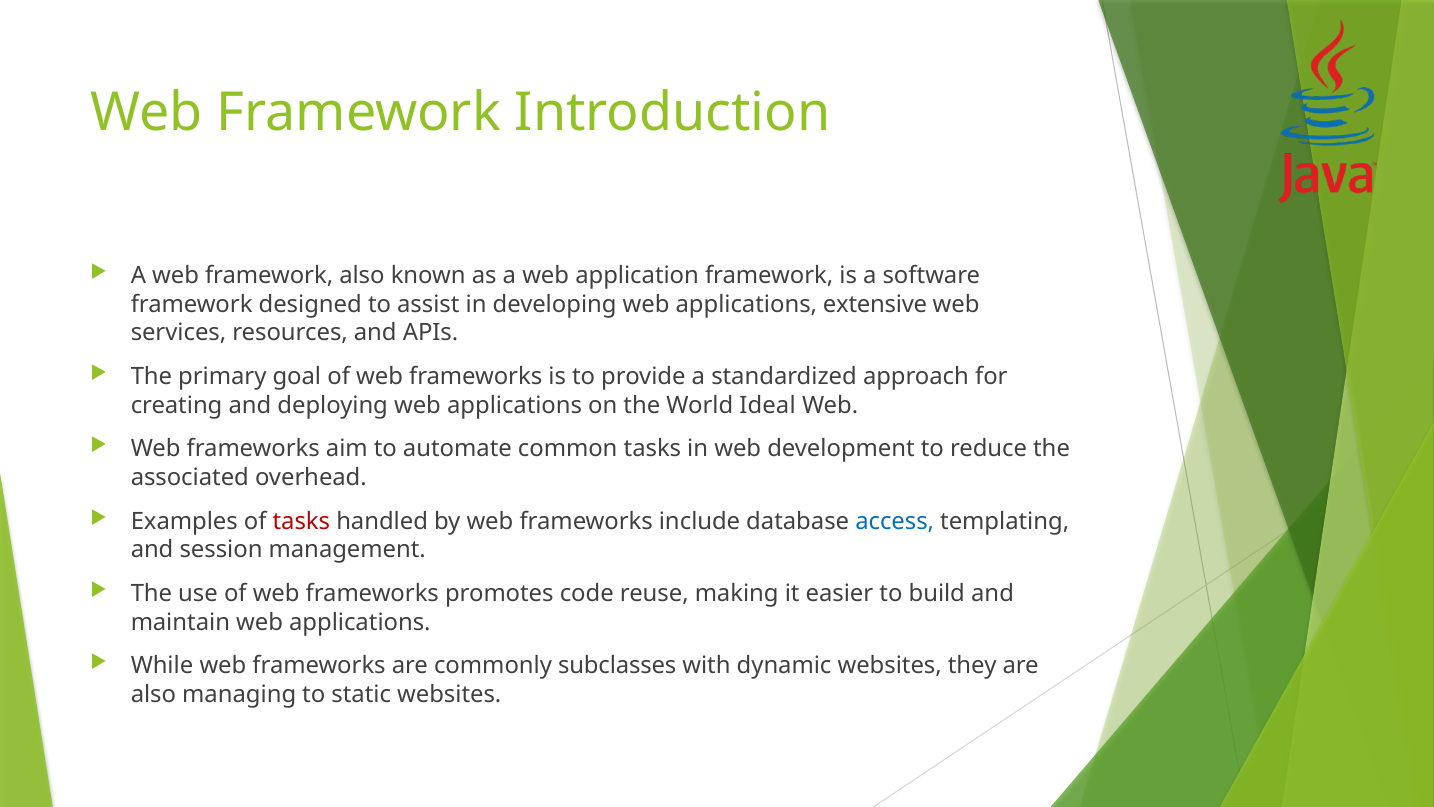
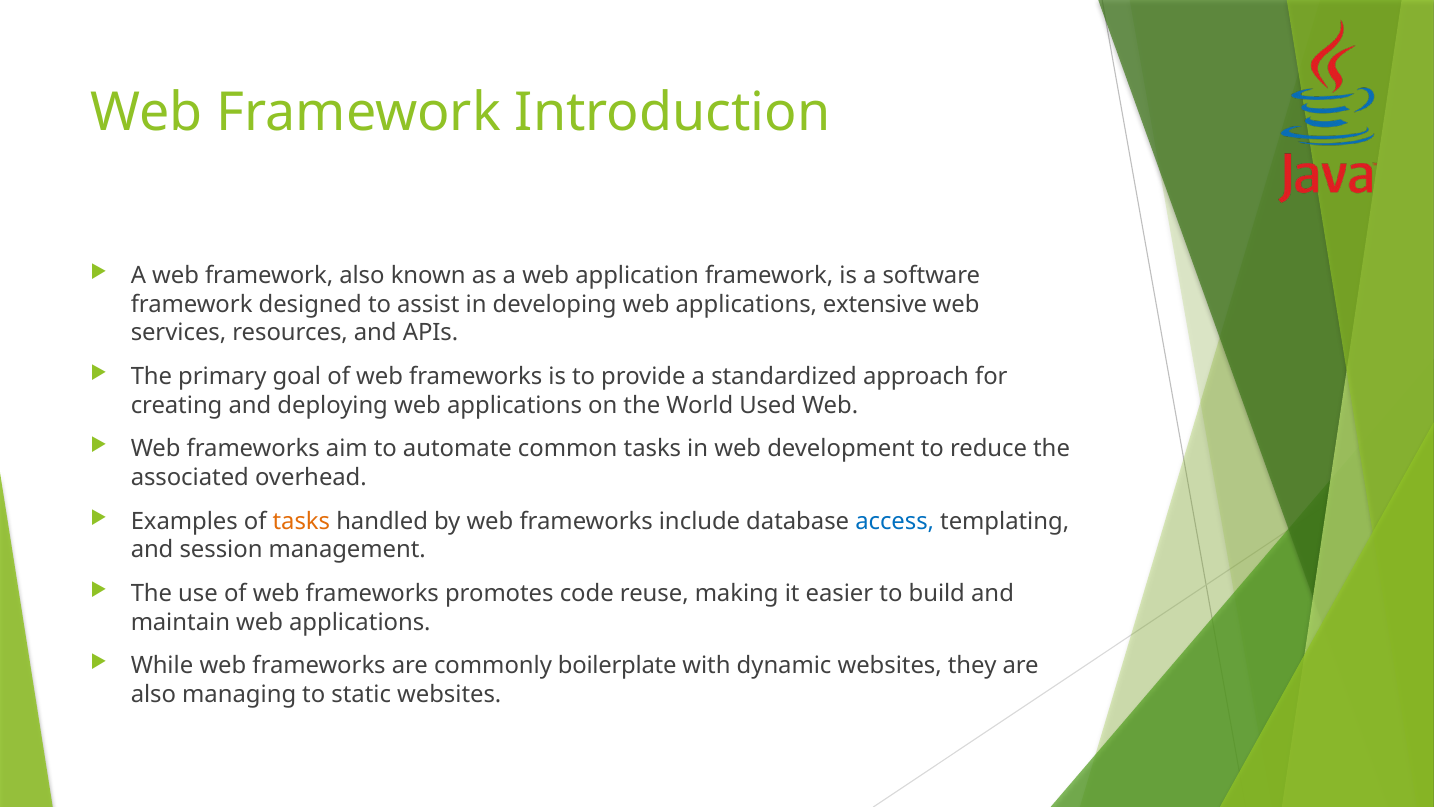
Ideal: Ideal -> Used (768, 405)
tasks colour: red -> orange (301, 521)
subclasses: subclasses -> boilerplate (617, 666)
